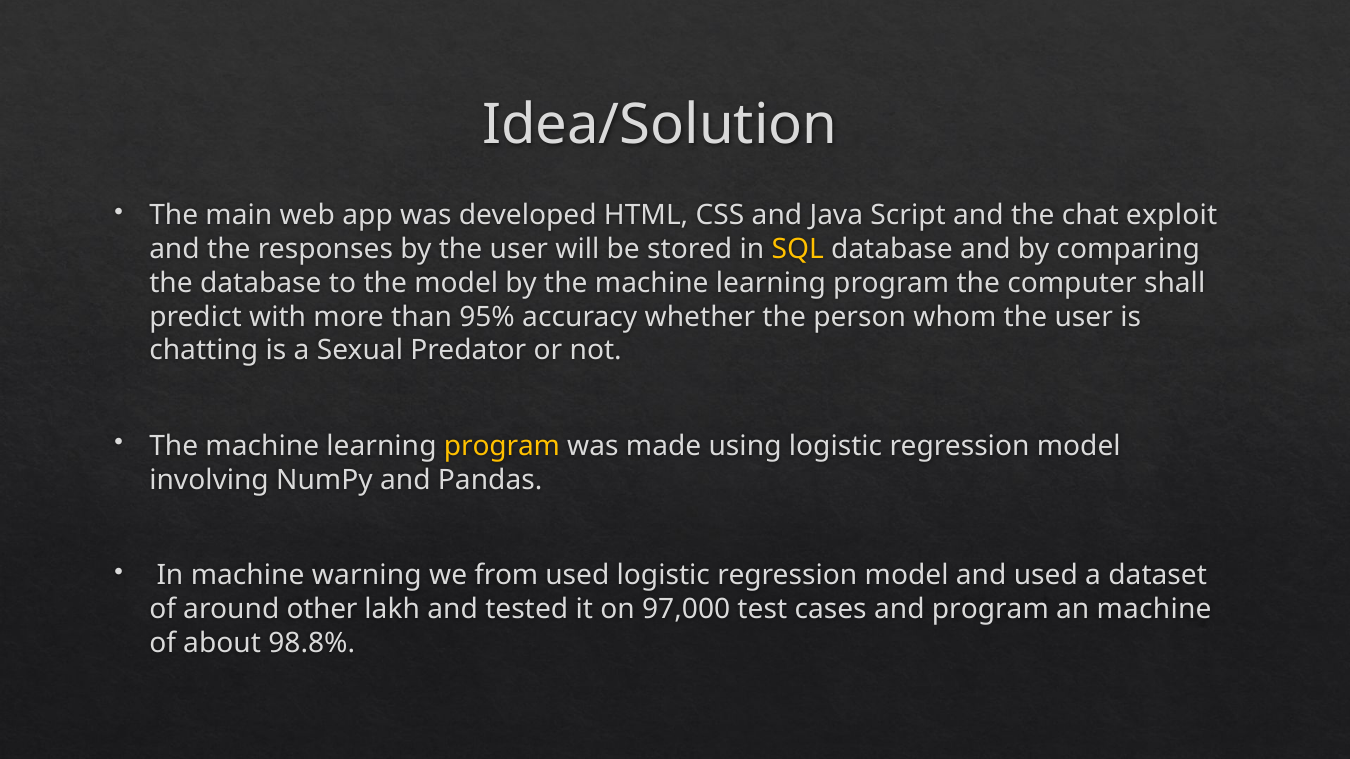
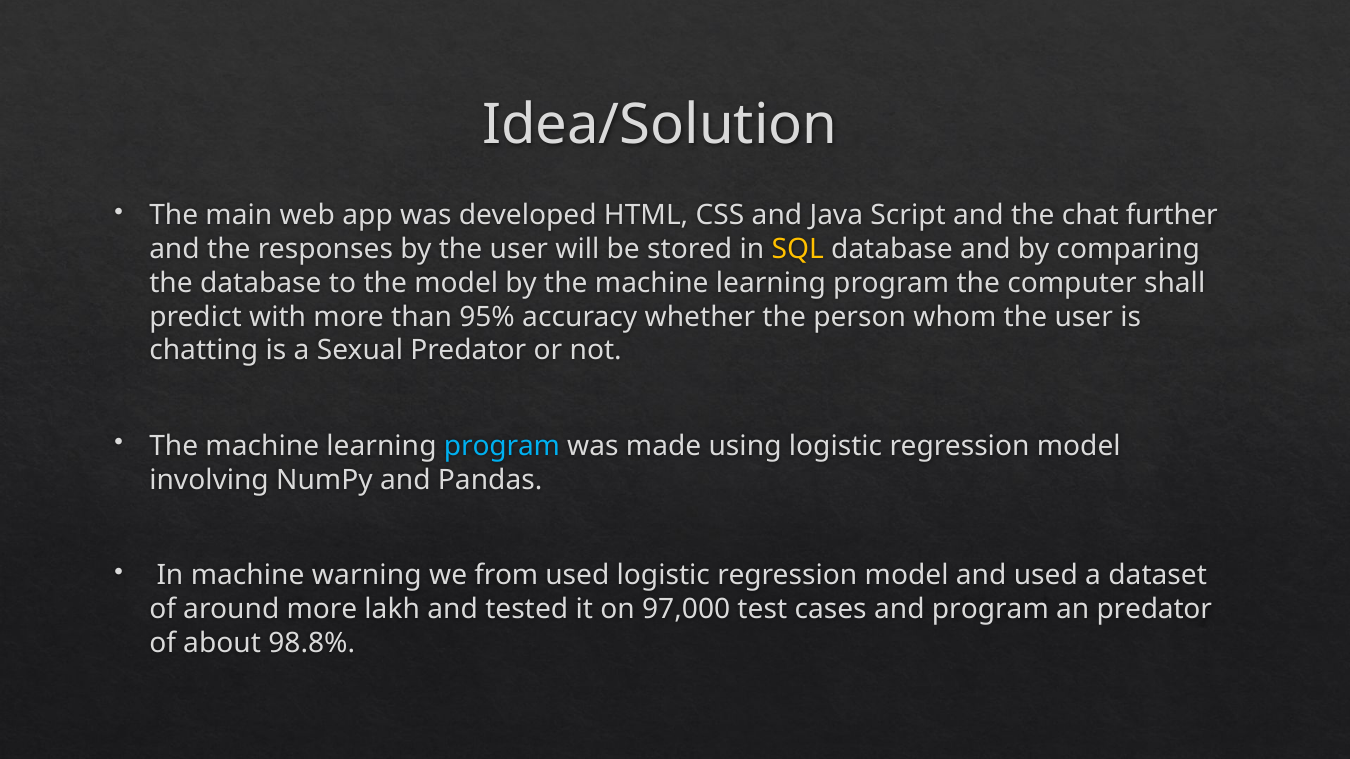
exploit: exploit -> further (1172, 216)
program colour: yellow -> light blue (502, 446)
around other: other -> more (322, 610)
an machine: machine -> predator (1154, 610)
